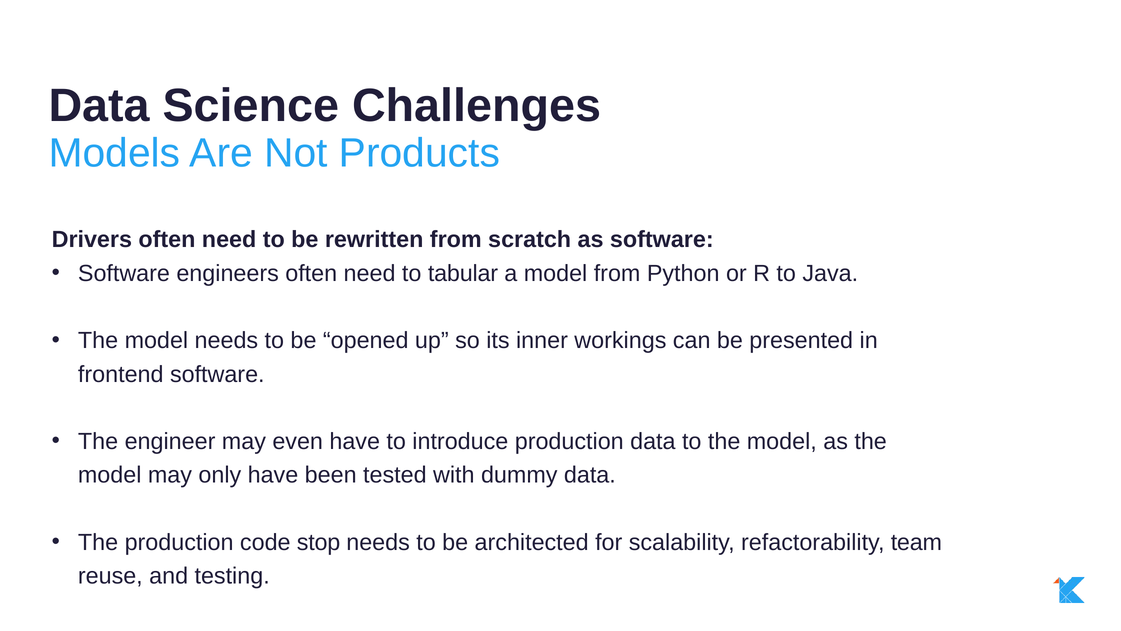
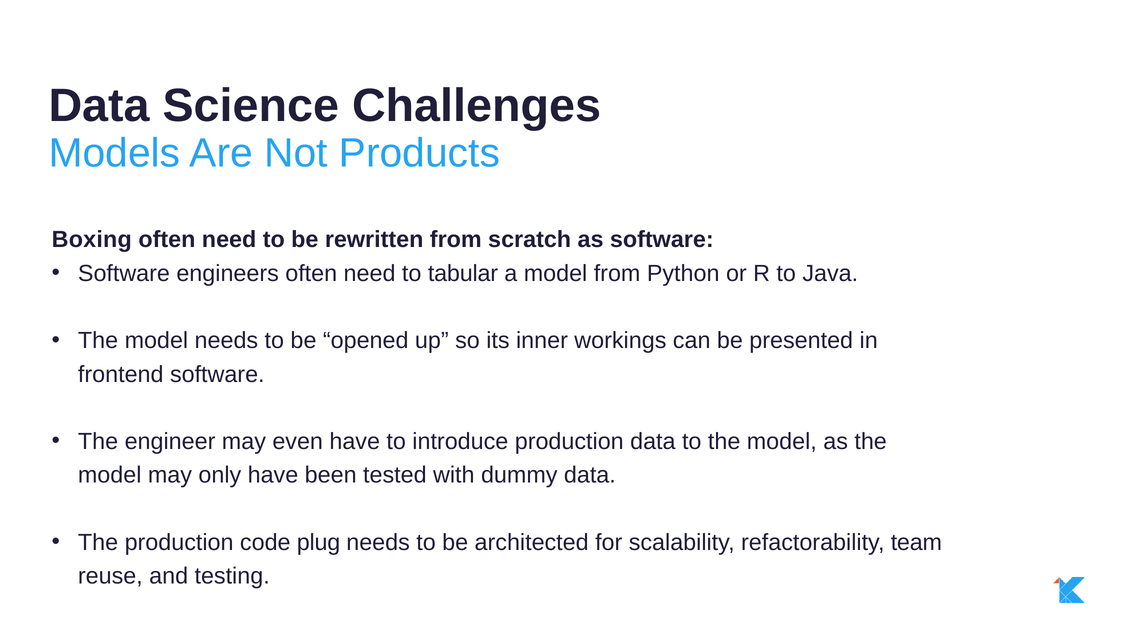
Drivers: Drivers -> Boxing (92, 240)
stop: stop -> plug (319, 542)
